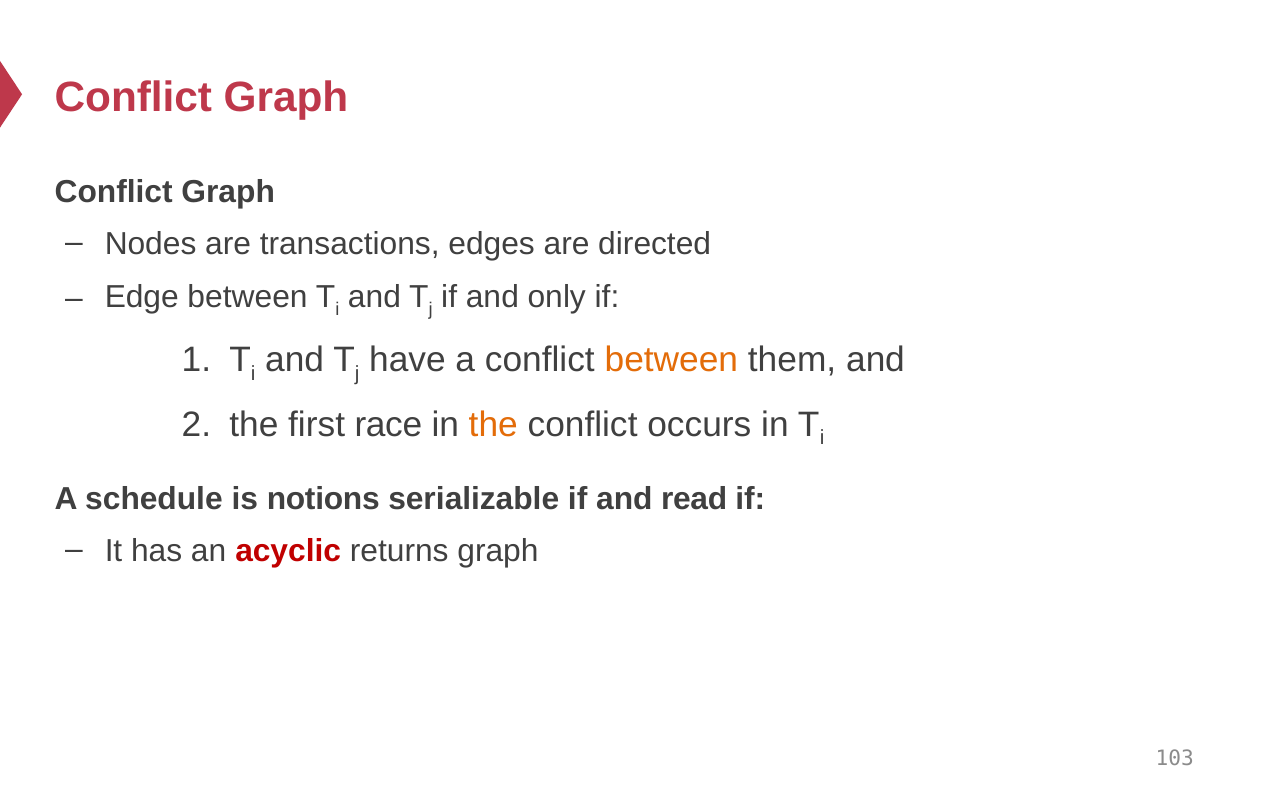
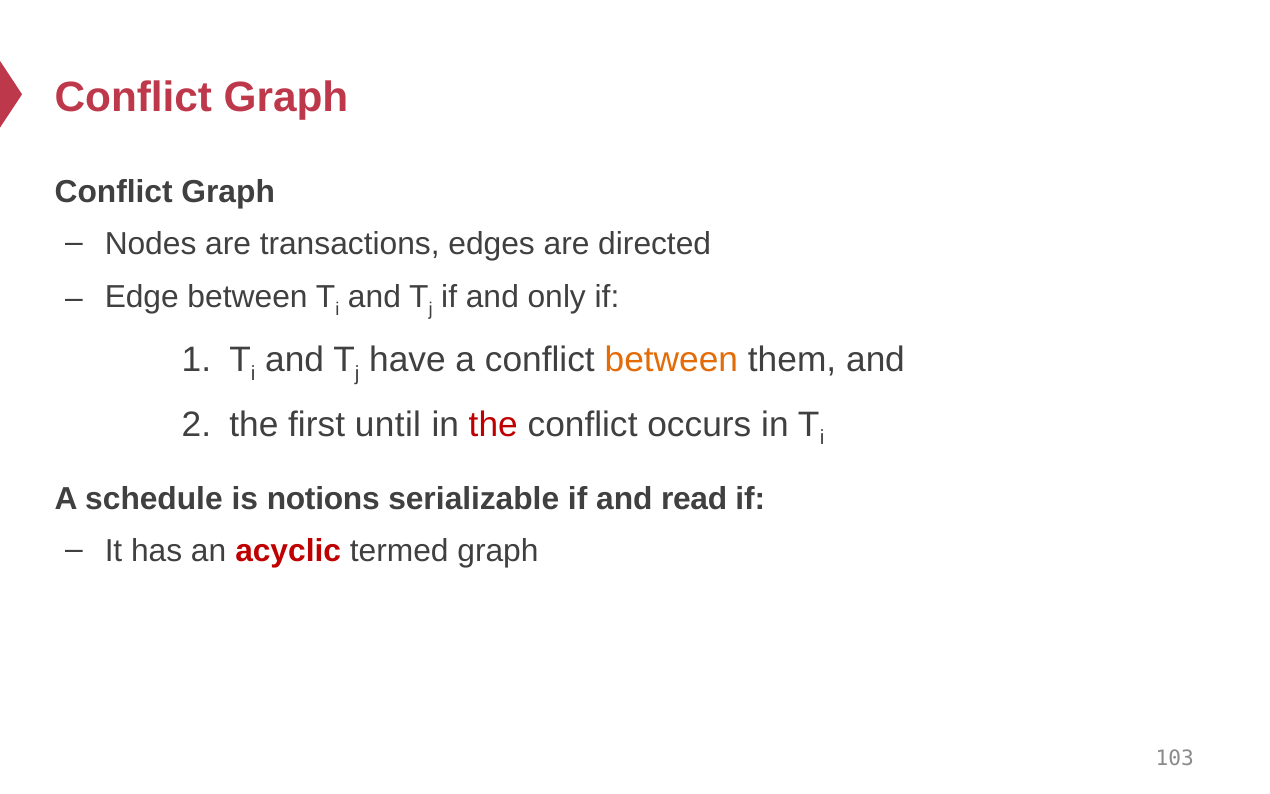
race: race -> until (388, 424)
the colour: orange -> red (493, 424)
returns: returns -> termed (399, 551)
